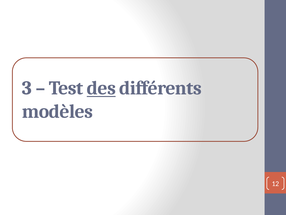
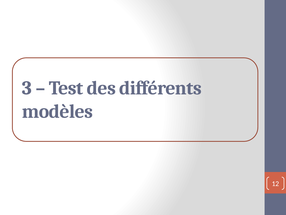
des underline: present -> none (101, 88)
